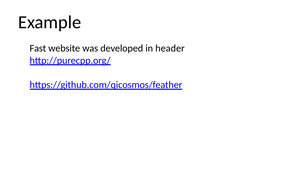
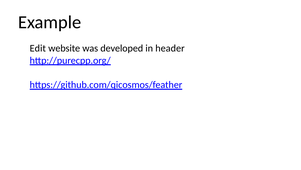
Fast: Fast -> Edit (38, 48)
